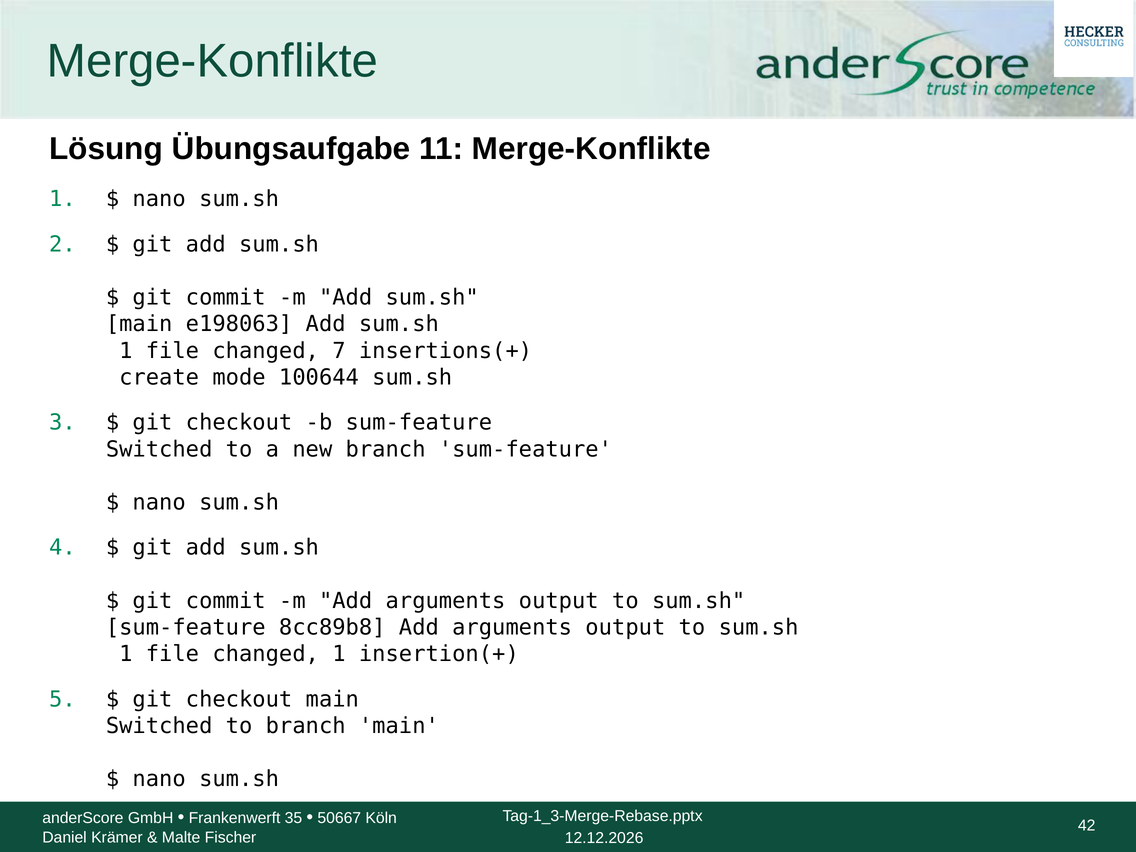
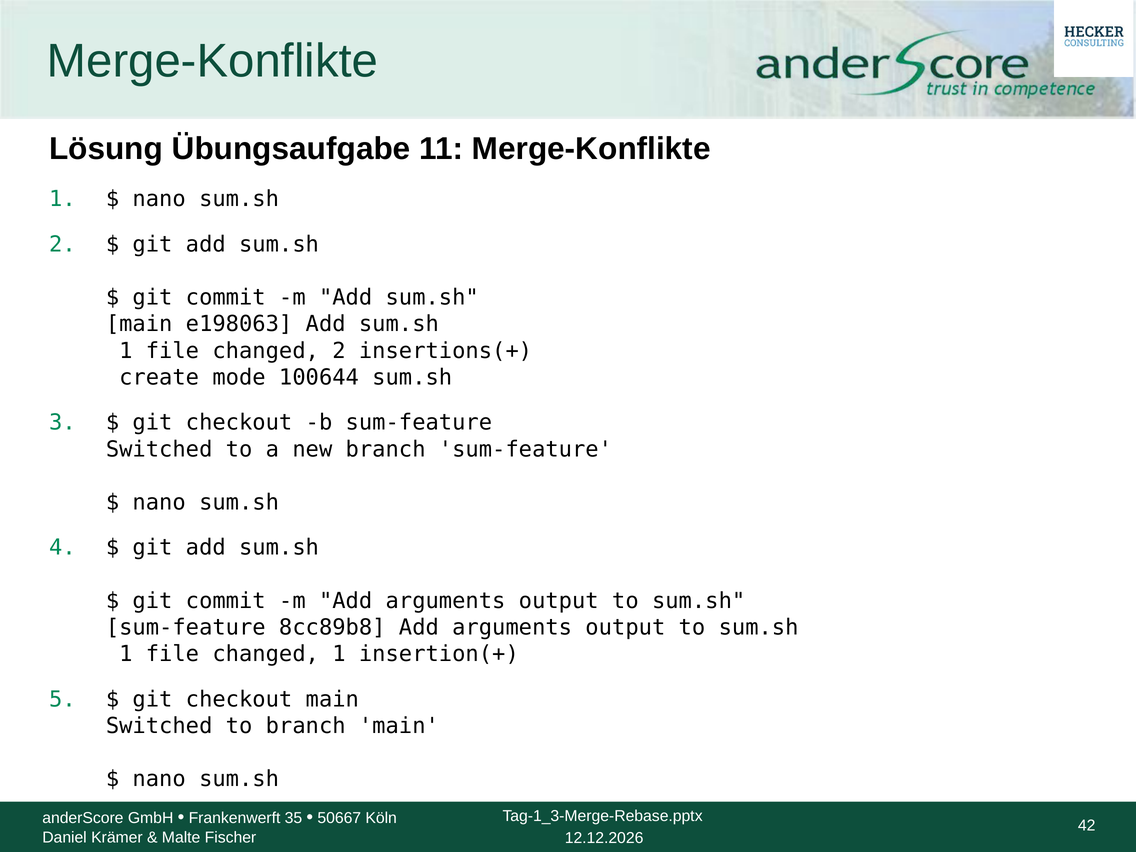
changed 7: 7 -> 2 (339, 351)
